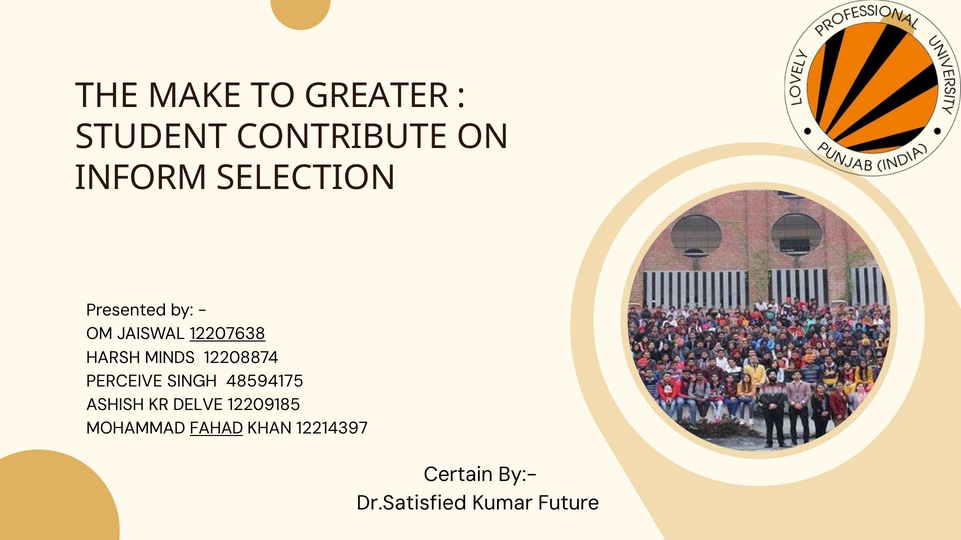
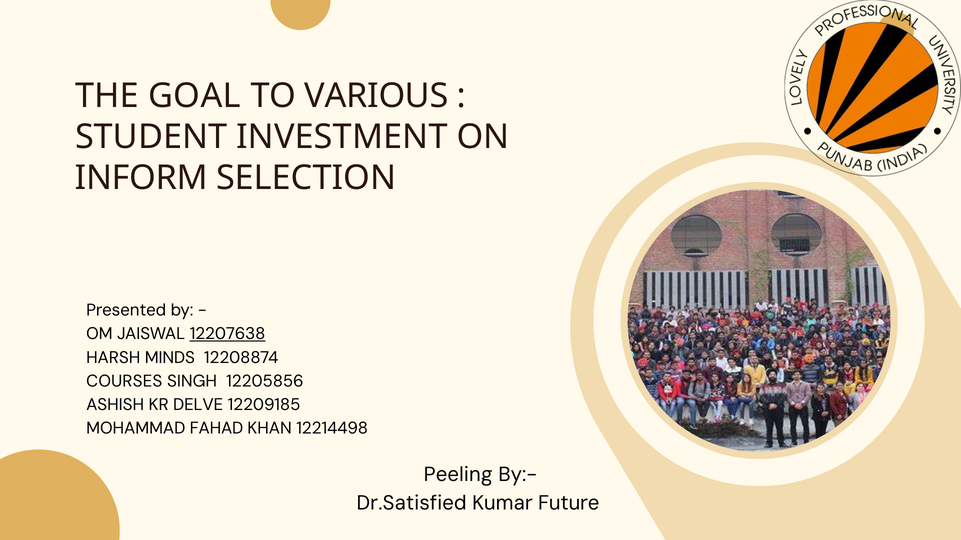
MAKE: MAKE -> GOAL (195, 96)
GREATER: GREATER -> VARIOUS (376, 96)
CONTRIBUTE: CONTRIBUTE -> INVESTMENT (342, 137)
PERCEIVE: PERCEIVE -> COURSES (124, 381)
48594175: 48594175 -> 12205856 (265, 381)
FAHAD underline: present -> none (216, 429)
12214397: 12214397 -> 12214498 (332, 429)
Certain: Certain -> Peeling (458, 475)
